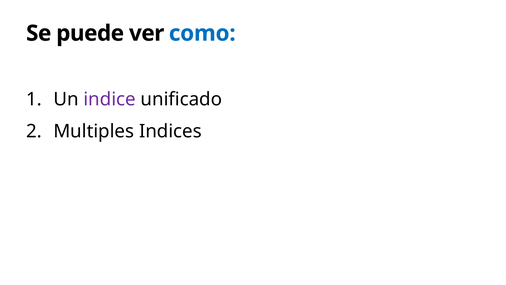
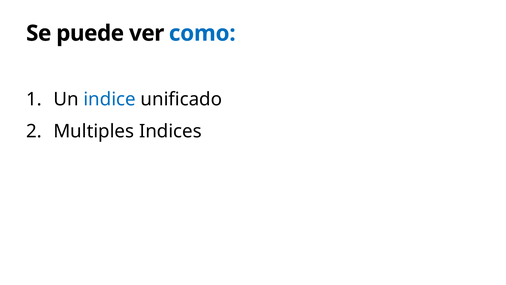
indice colour: purple -> blue (110, 99)
